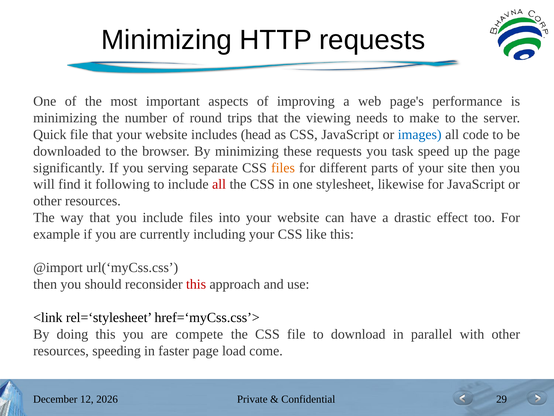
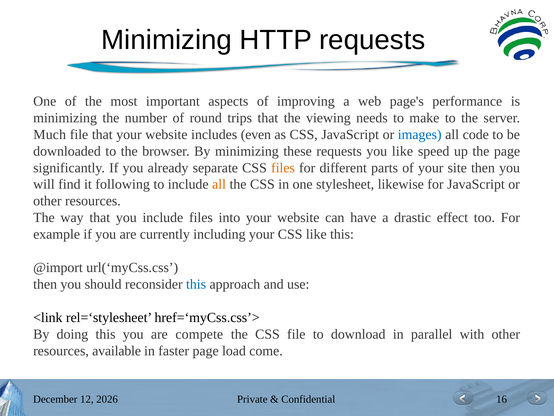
Quick: Quick -> Much (50, 134)
head: head -> even (256, 134)
you task: task -> like (402, 151)
serving: serving -> already (168, 168)
all colour: red -> orange (219, 184)
this colour: red -> blue (196, 284)
speeding: speeding -> available (117, 350)
29: 29 -> 16 (502, 399)
